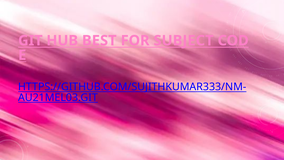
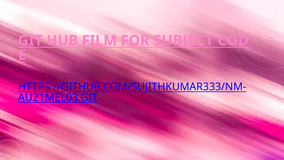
BEST: BEST -> FILM (99, 41)
